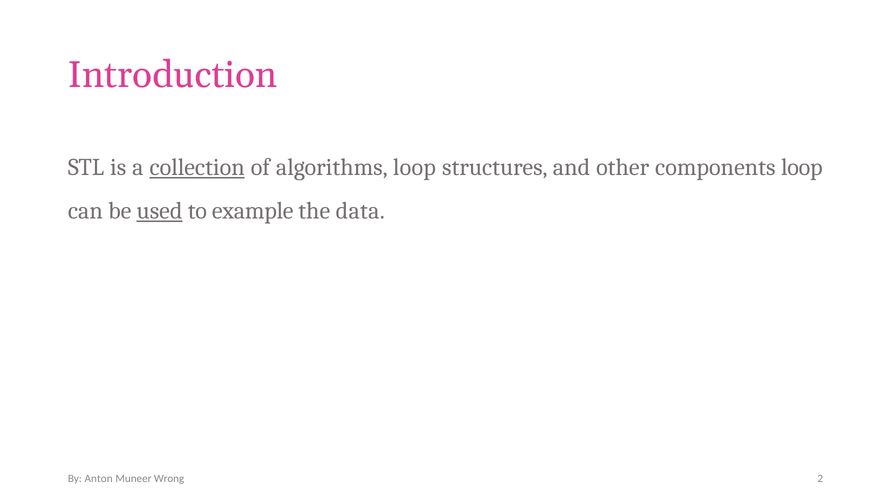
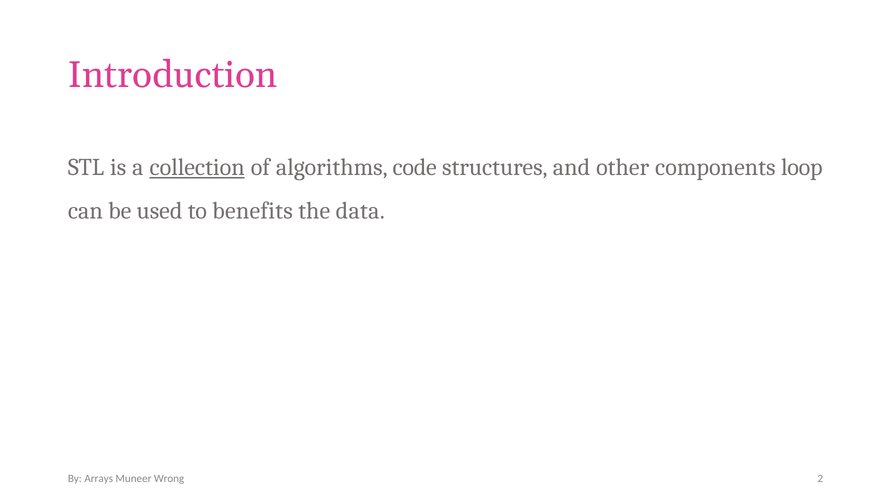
algorithms loop: loop -> code (415, 167)
used underline: present -> none (160, 211)
example: example -> benefits (252, 211)
Anton: Anton -> Arrays (99, 479)
